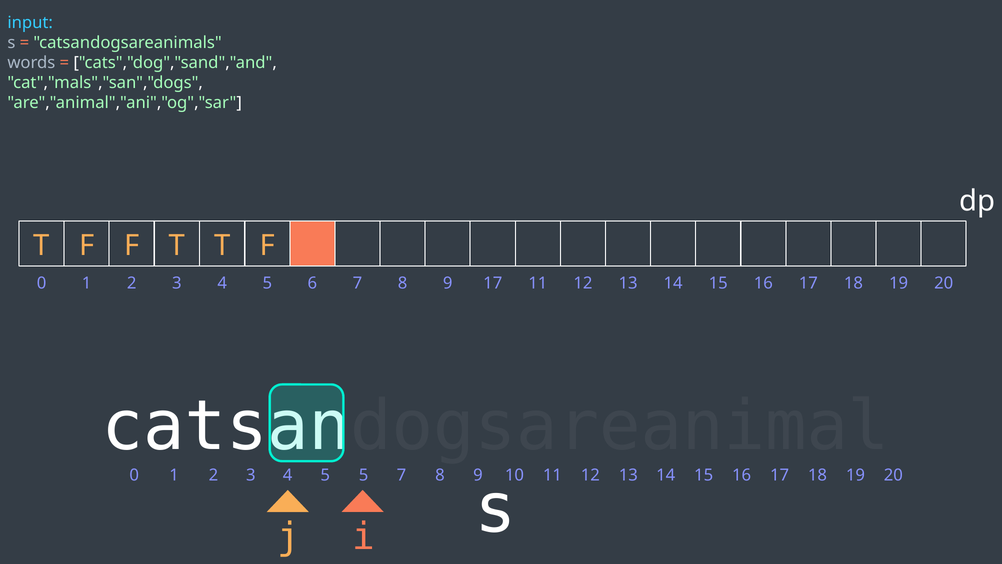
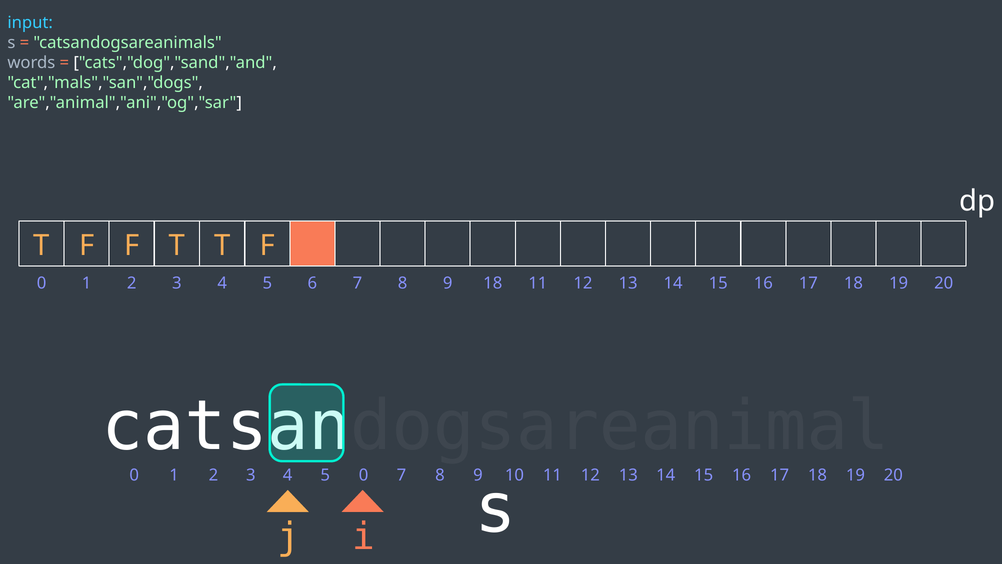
9 17: 17 -> 18 (493, 283)
5 5: 5 -> 0 (364, 475)
